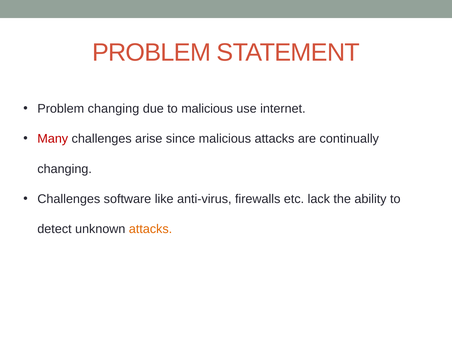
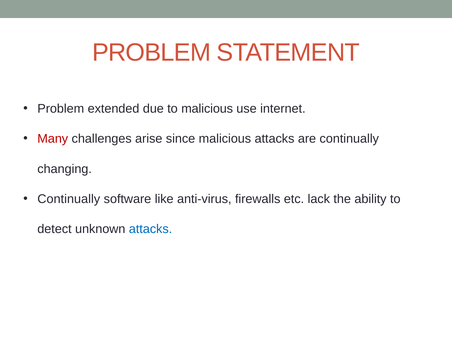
Problem changing: changing -> extended (114, 109)
Challenges: Challenges -> Continually (69, 199)
attacks colour: orange -> blue (151, 229)
